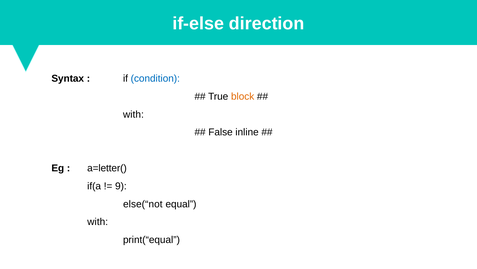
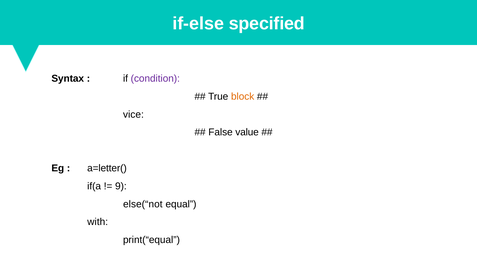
direction: direction -> specified (267, 24)
condition colour: blue -> purple (155, 78)
with: with -> vice (133, 114)
inline: inline -> value (247, 132)
